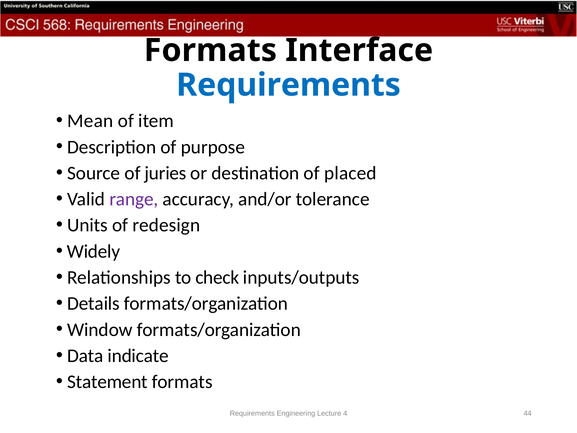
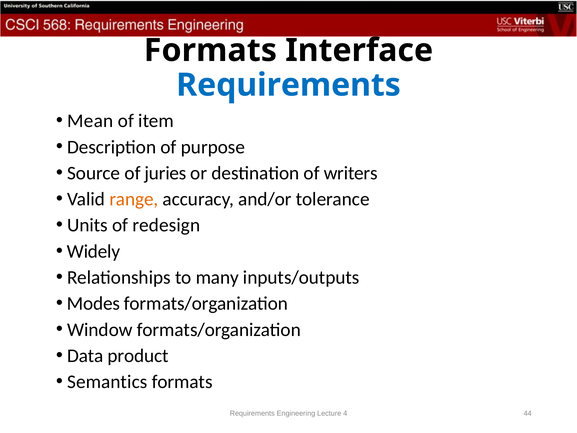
placed: placed -> writers (351, 173)
range colour: purple -> orange (134, 199)
check: check -> many (217, 277)
Details: Details -> Modes (93, 303)
indicate: indicate -> product (138, 356)
Statement: Statement -> Semantics (107, 382)
